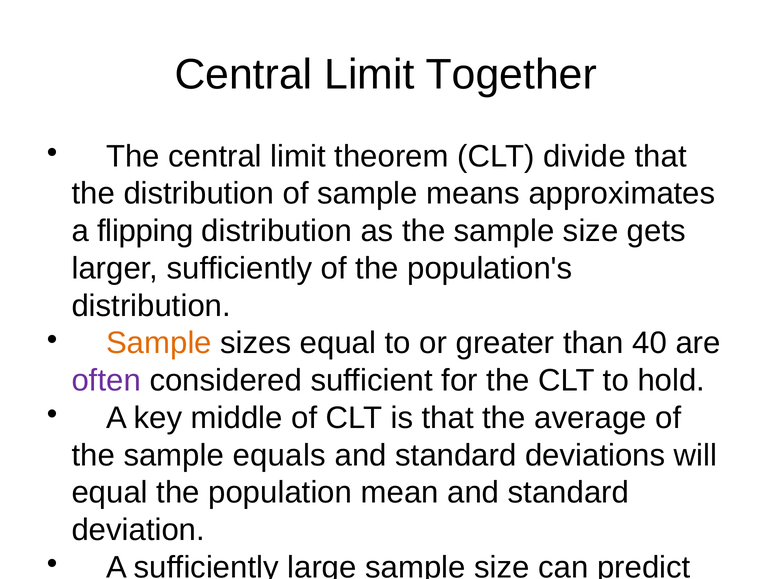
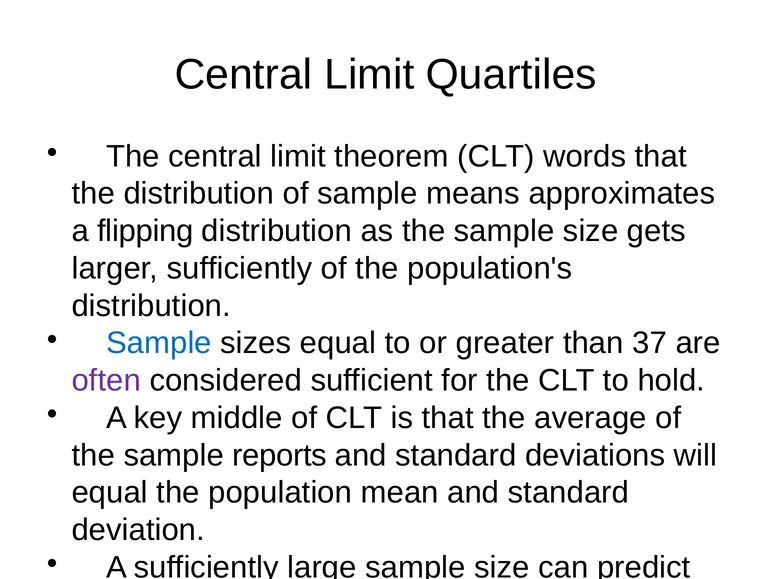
Together: Together -> Quartiles (511, 74)
divide: divide -> words (585, 156)
Sample colour: orange -> blue (159, 343)
40: 40 -> 37 (650, 343)
equals: equals -> reports (280, 455)
